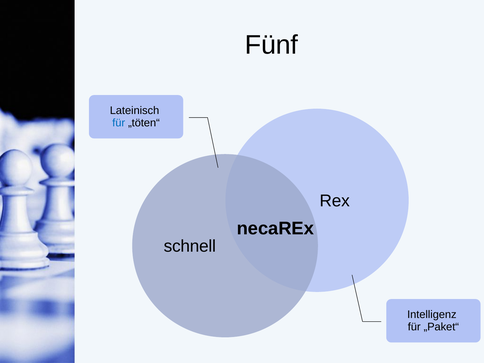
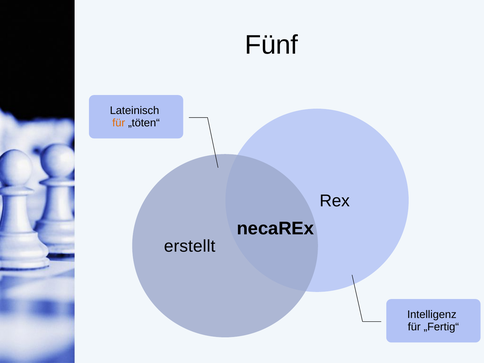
für colour: blue -> orange (119, 123)
schnell: schnell -> erstellt (190, 246)
„Paket“: „Paket“ -> „Fertig“ (441, 327)
